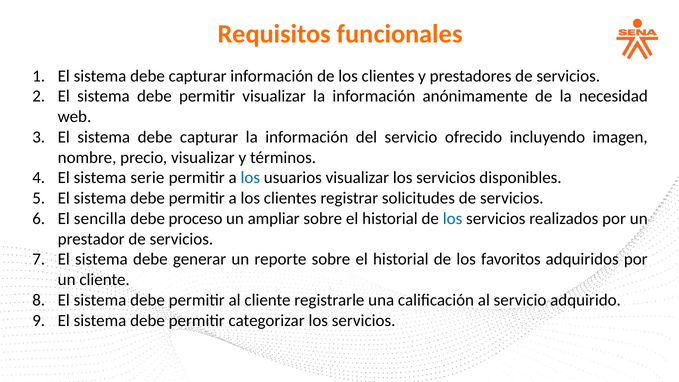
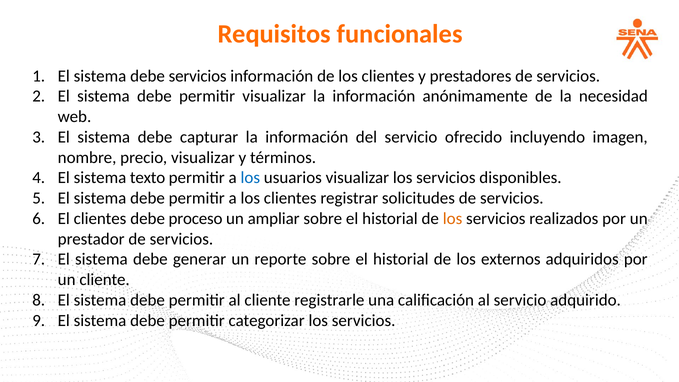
capturar: capturar -> servicios (198, 76)
serie: serie -> texto (148, 178)
El sencilla: sencilla -> clientes (100, 219)
los colour: blue -> orange (453, 219)
favoritos: favoritos -> externos (511, 259)
